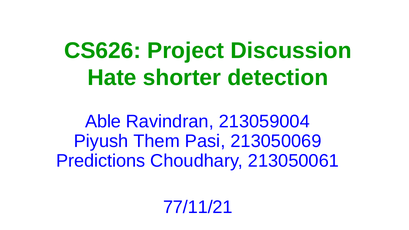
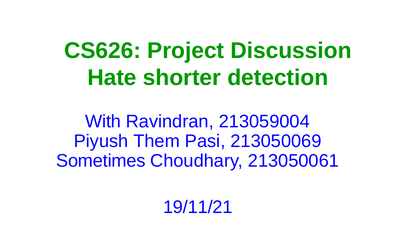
Able: Able -> With (103, 122)
Predictions: Predictions -> Sometimes (101, 161)
77/11/21: 77/11/21 -> 19/11/21 (198, 207)
